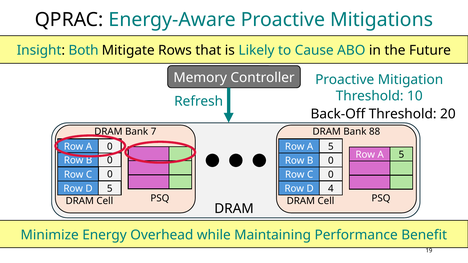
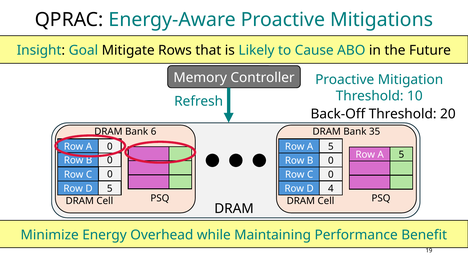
Both: Both -> Goal (83, 51)
7: 7 -> 6 (154, 132)
88: 88 -> 35 (375, 132)
